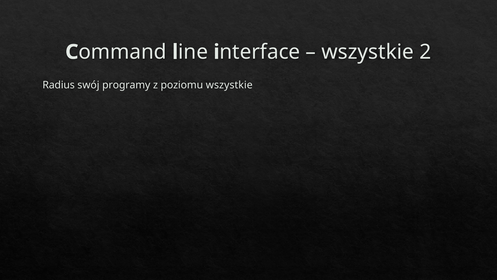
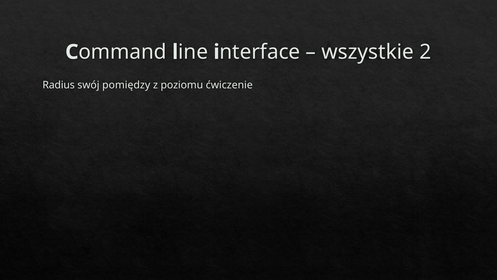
programy: programy -> pomiędzy (126, 85)
poziomu wszystkie: wszystkie -> ćwiczenie (229, 85)
